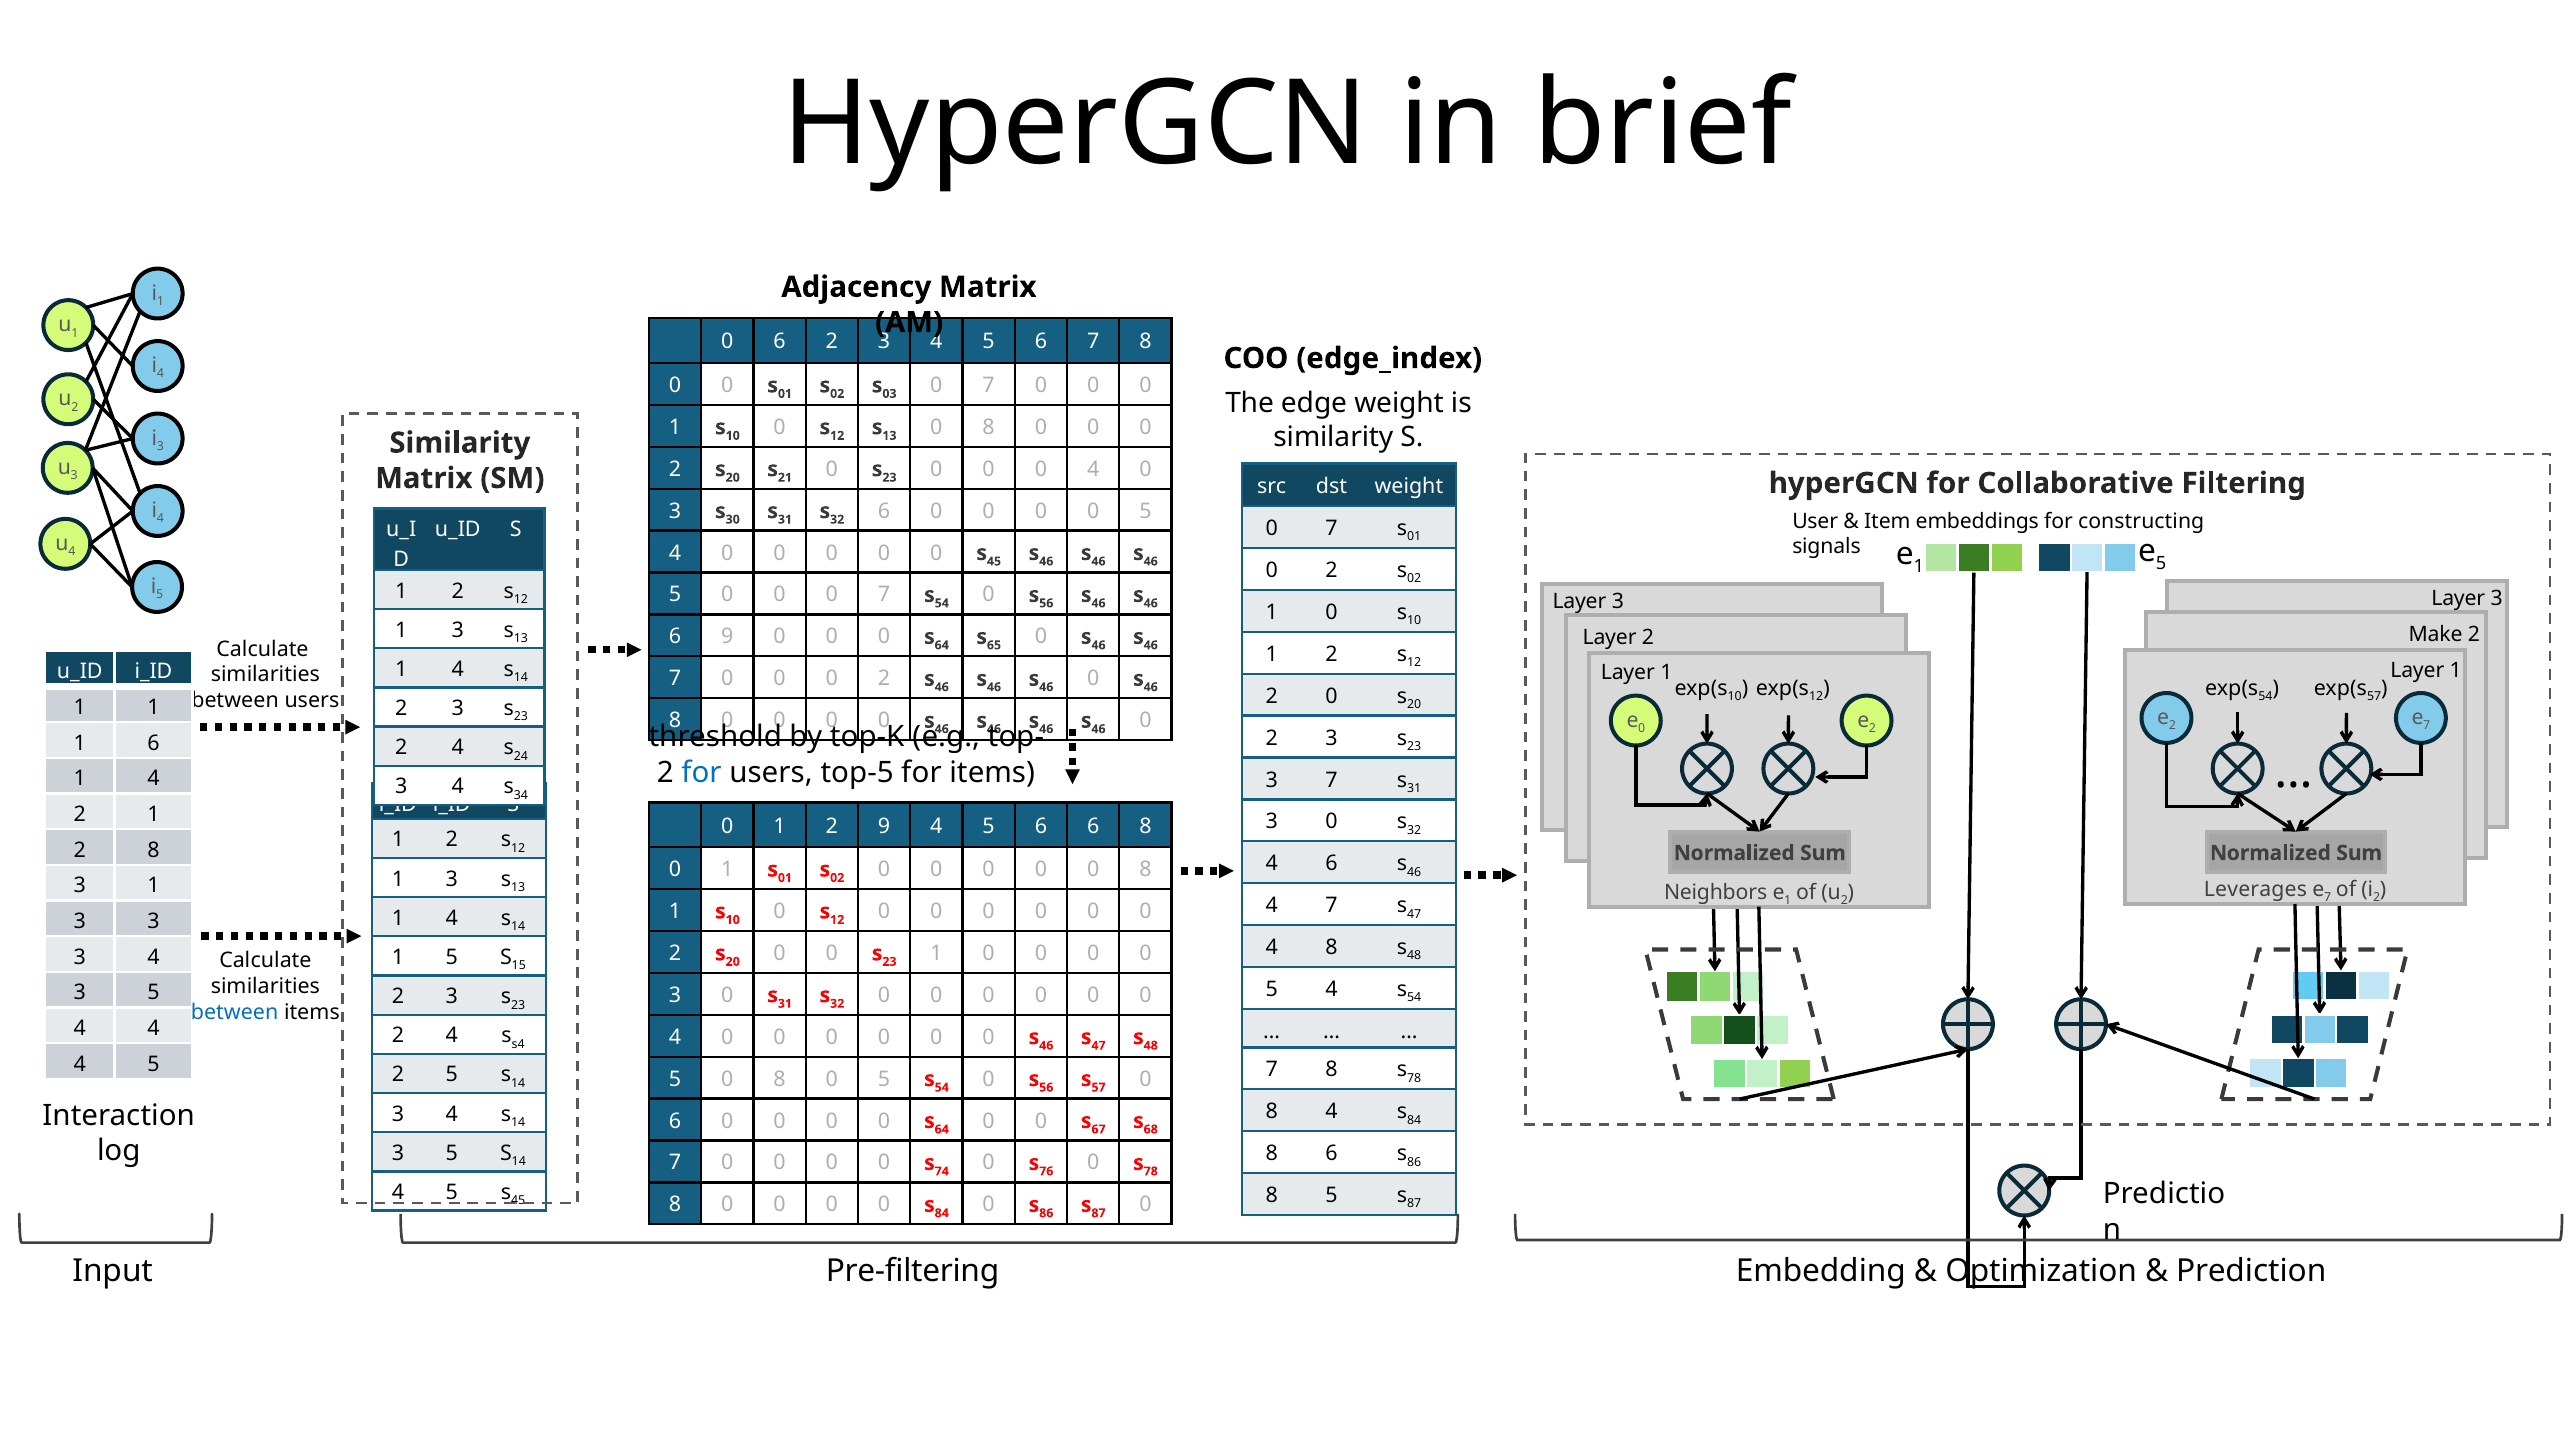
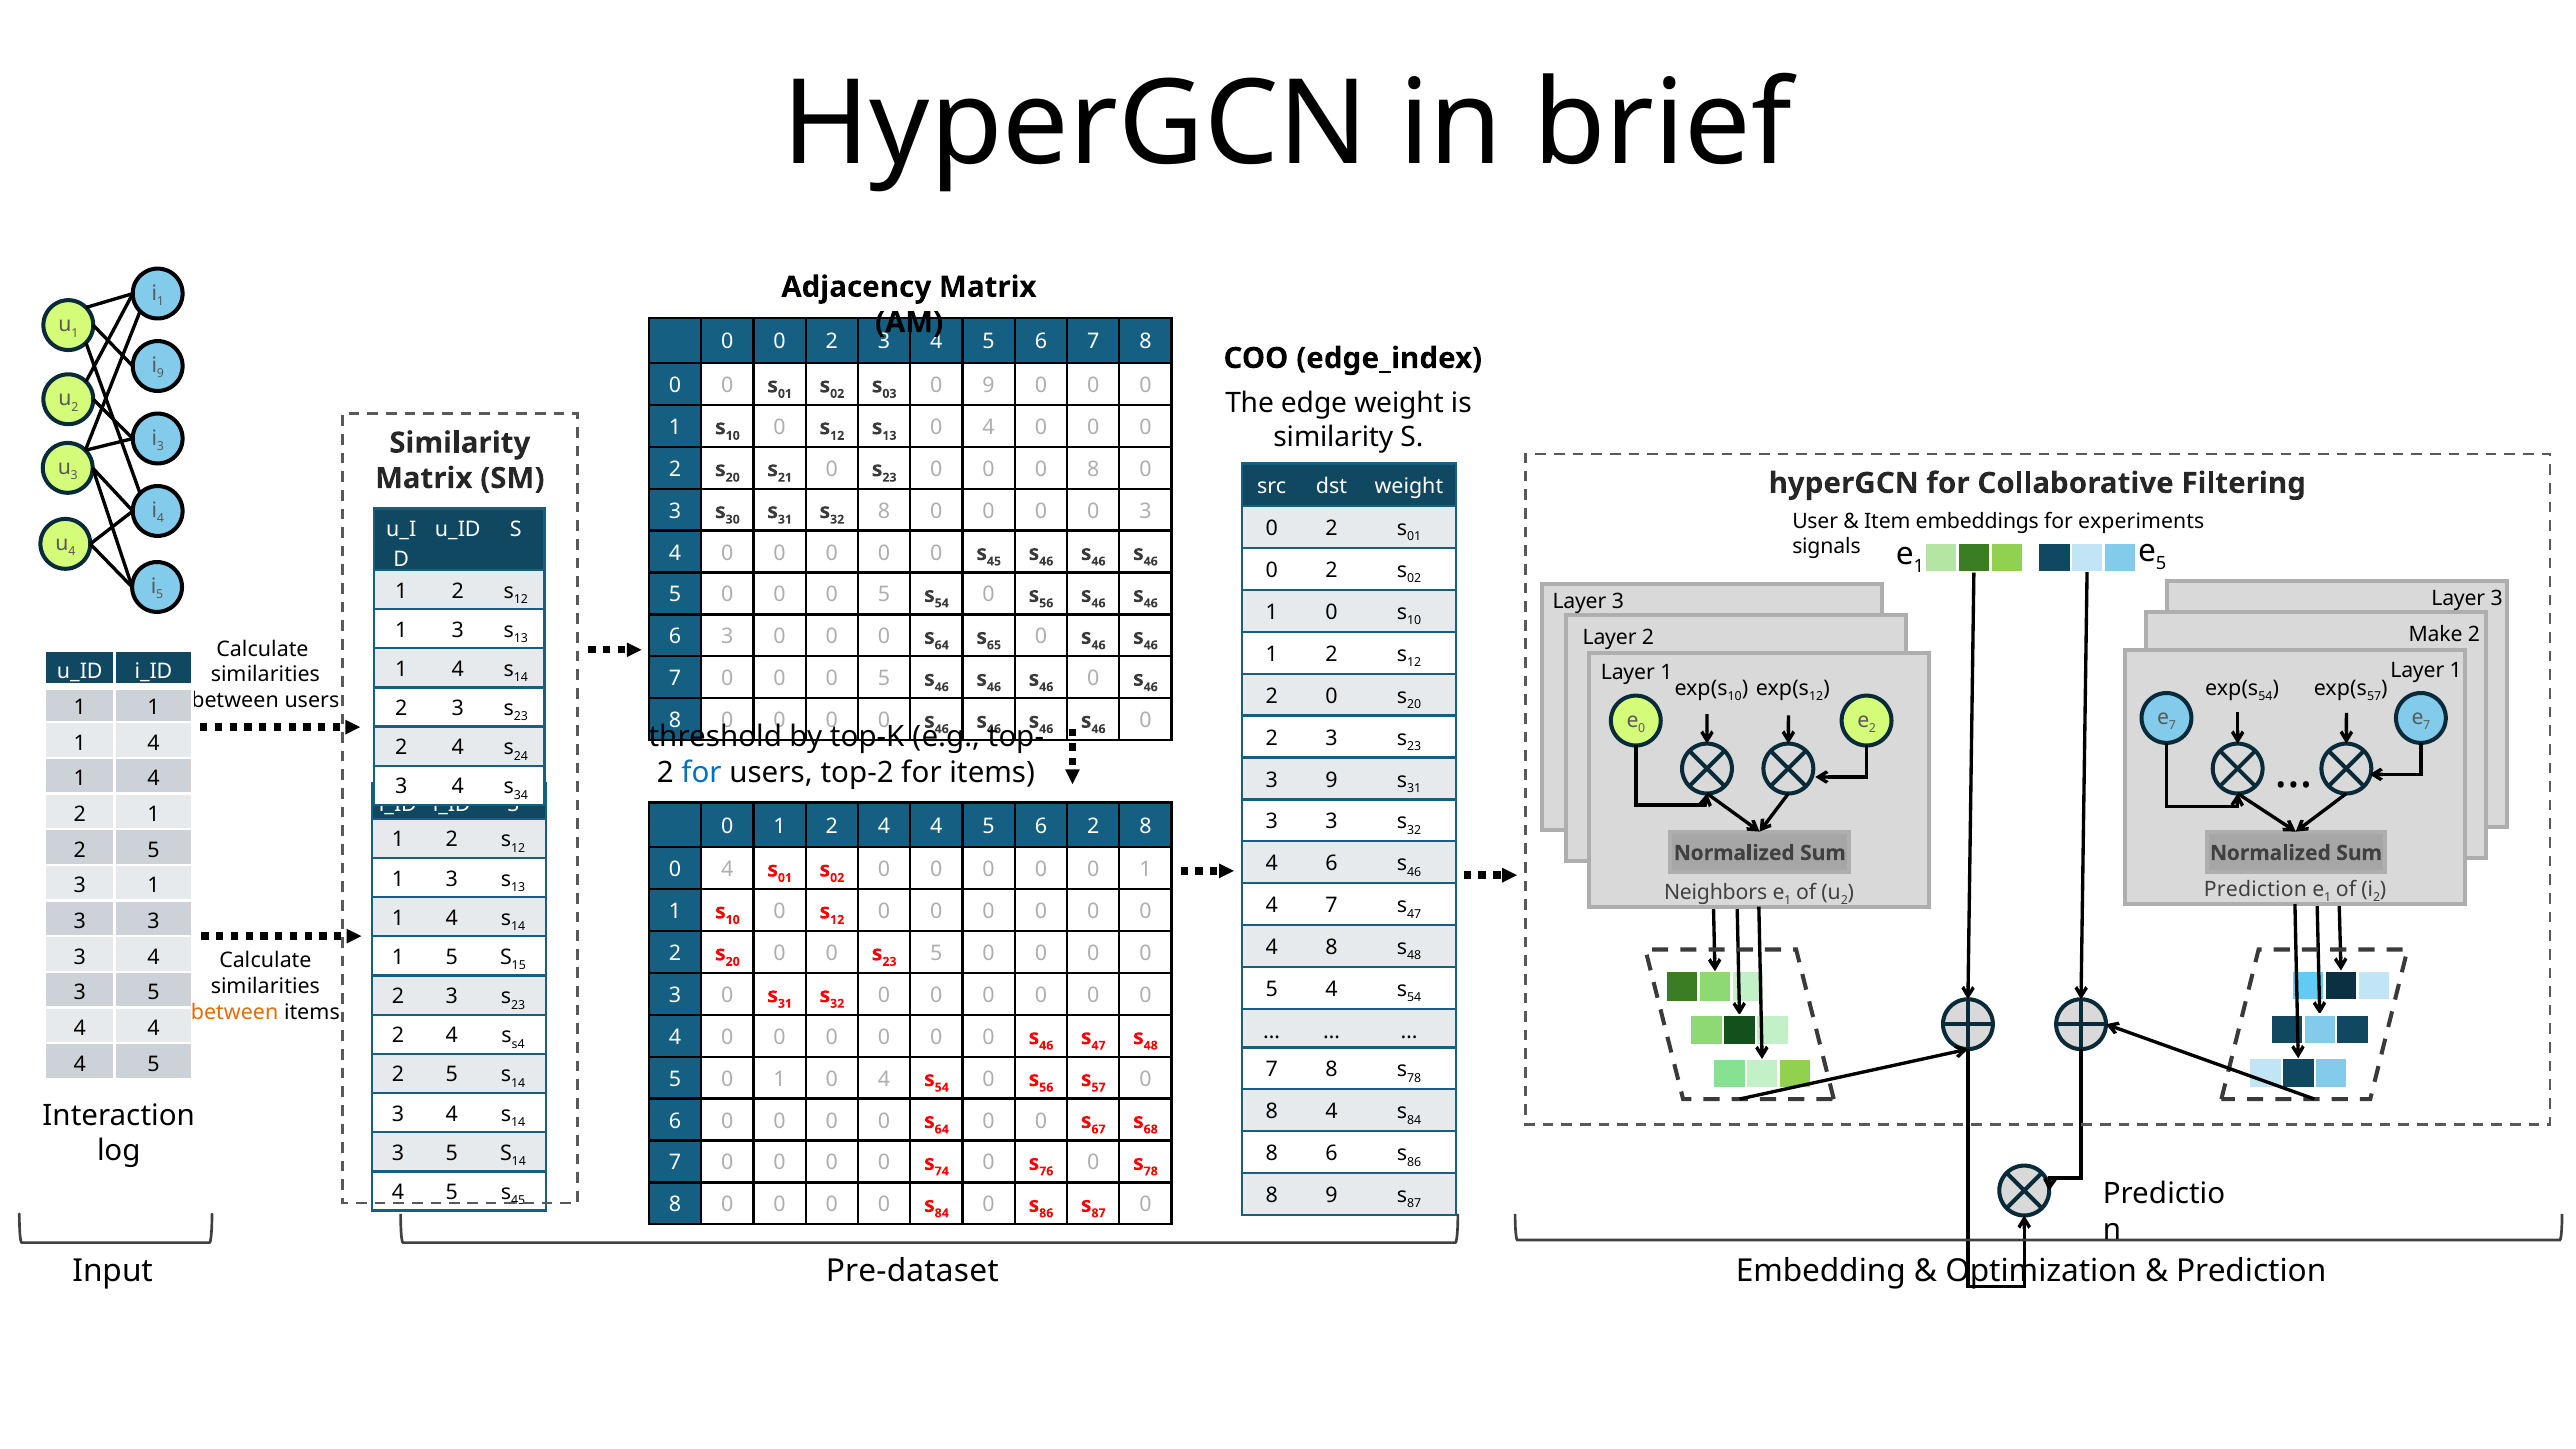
6: 6 -> 0 (780, 342)
4: 4 -> 9 (160, 374)
7: 7 -> 9 (989, 385)
8: 8 -> 4 (989, 427)
4: 4 -> 8 (1093, 469)
6: 6 -> 8 (884, 511)
5: 5 -> 3 (1145, 511)
constructing: constructing -> experiments (2141, 521)
7: 7 -> 2 (1331, 528)
7: 7 -> 5 (884, 595)
6 9: 9 -> 3 (727, 637)
2: 2 -> 5 (884, 679)
2: 2 -> 7 (2172, 726)
6: 6 -> 4 (154, 743)
top-5: top-5 -> top-2 (857, 772)
3 7: 7 -> 9 (1331, 780)
0: 0 -> 3 (1331, 822)
1 2 9: 9 -> 4 (884, 826)
6 6: 6 -> 2 (1093, 826)
8: 8 -> 5 (154, 850)
1: 1 -> 4 (727, 869)
8: 8 -> 1 (1145, 869)
Leverages: Leverages -> Prediction (2255, 889)
7: 7 -> 1 (2328, 898)
1: 1 -> 5 (936, 953)
between colour: blue -> orange (235, 1012)
8: 8 -> 1 (780, 1079)
5: 5 -> 4 (884, 1079)
8 5: 5 -> 9 (1331, 1196)
Pre-filtering: Pre-filtering -> Pre-dataset (912, 1271)
